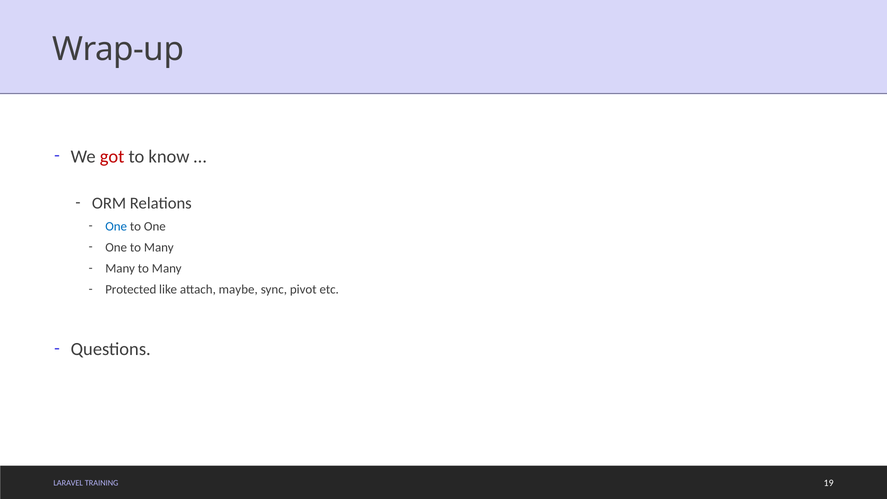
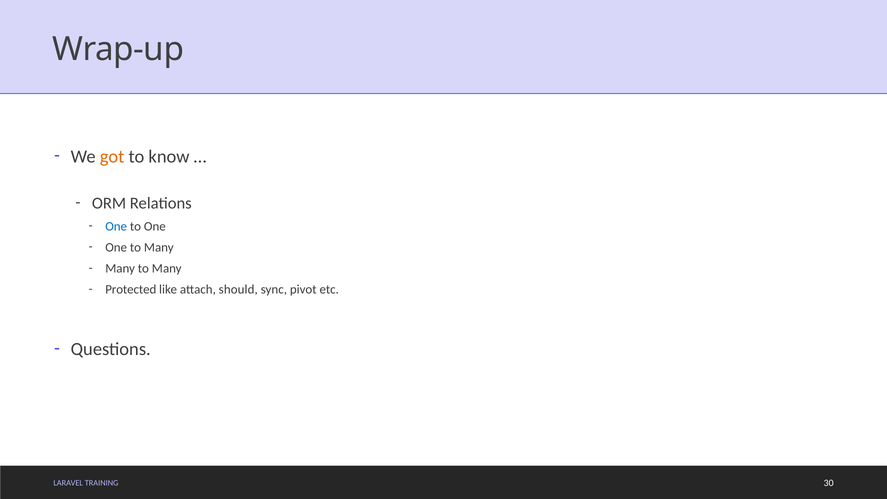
got colour: red -> orange (112, 156)
maybe: maybe -> should (238, 290)
19: 19 -> 30 (829, 483)
